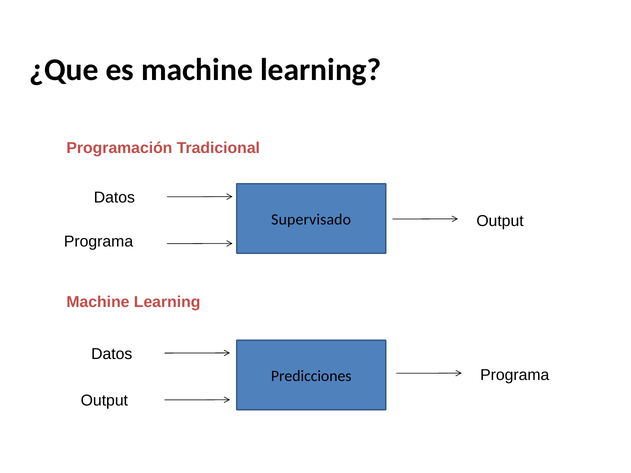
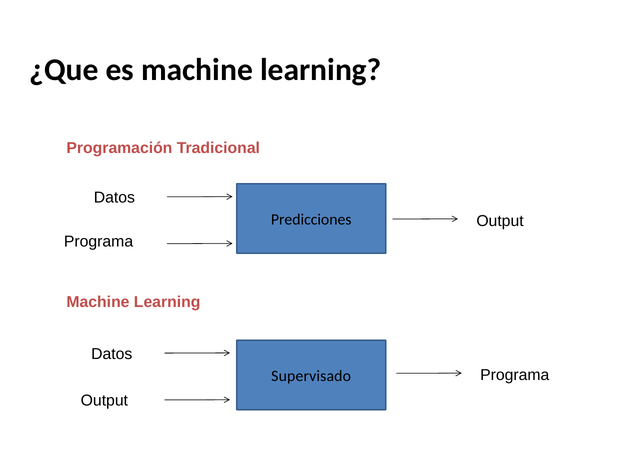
Supervisado: Supervisado -> Predicciones (311, 220)
Predicciones: Predicciones -> Supervisado (311, 376)
